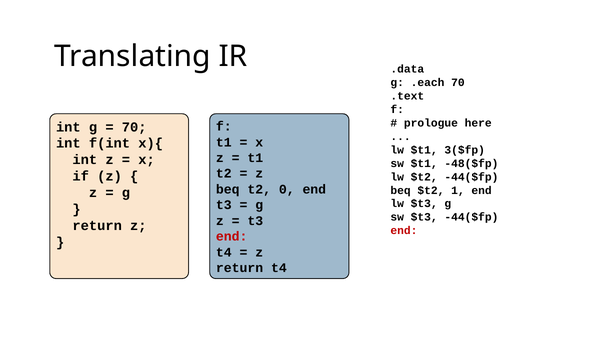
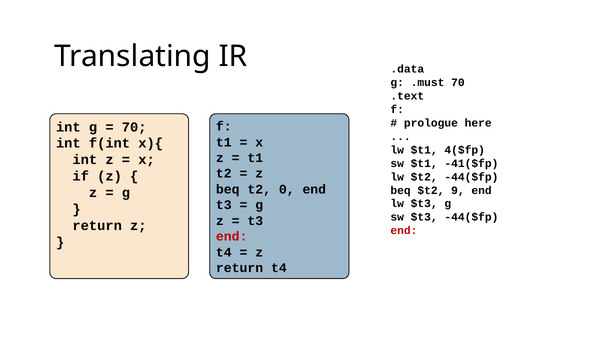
.each: .each -> .must (428, 83)
3($fp: 3($fp -> 4($fp (465, 150)
-48($fp: -48($fp -> -41($fp (471, 164)
1: 1 -> 9 (458, 191)
